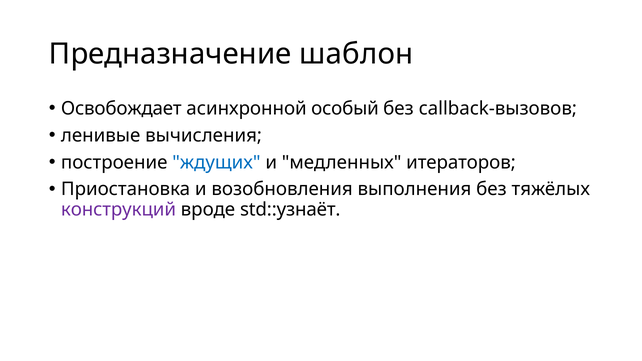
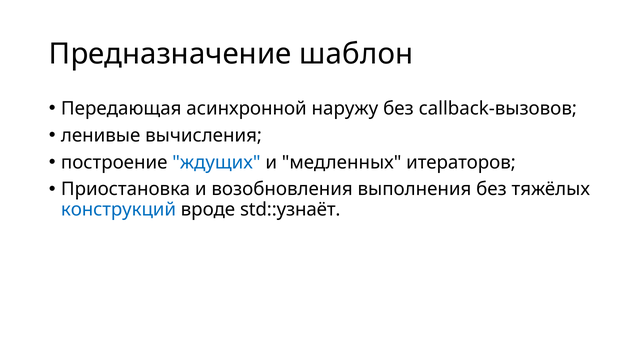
Освобождает: Освобождает -> Передающая (121, 109)
особый: особый -> наружу (345, 109)
конструкций colour: purple -> blue (119, 210)
